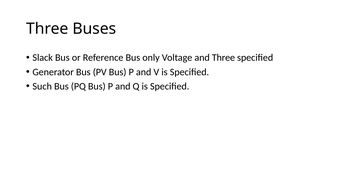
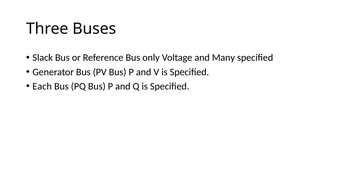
and Three: Three -> Many (223, 58)
Such: Such -> Each (42, 87)
